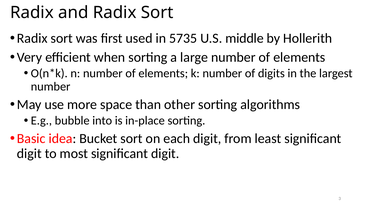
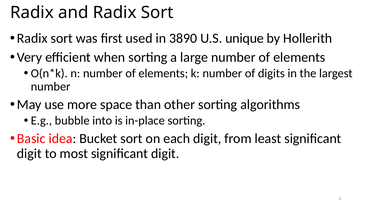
5735: 5735 -> 3890 (183, 38)
middle: middle -> unique (245, 38)
